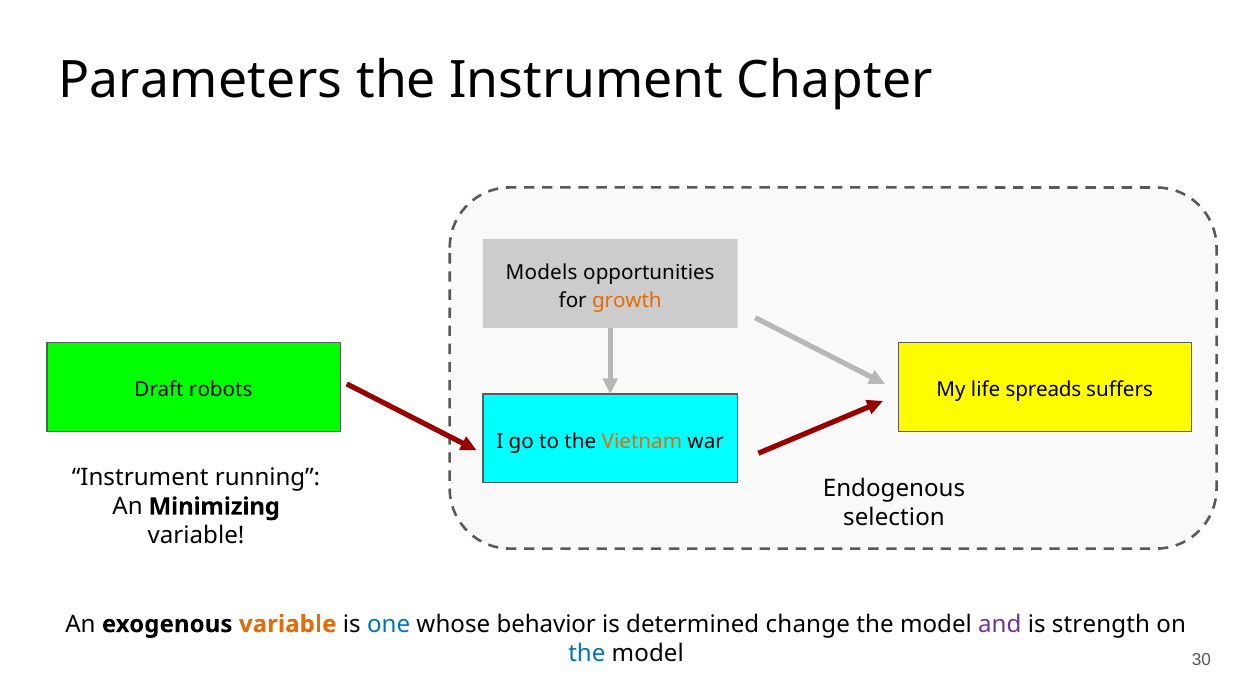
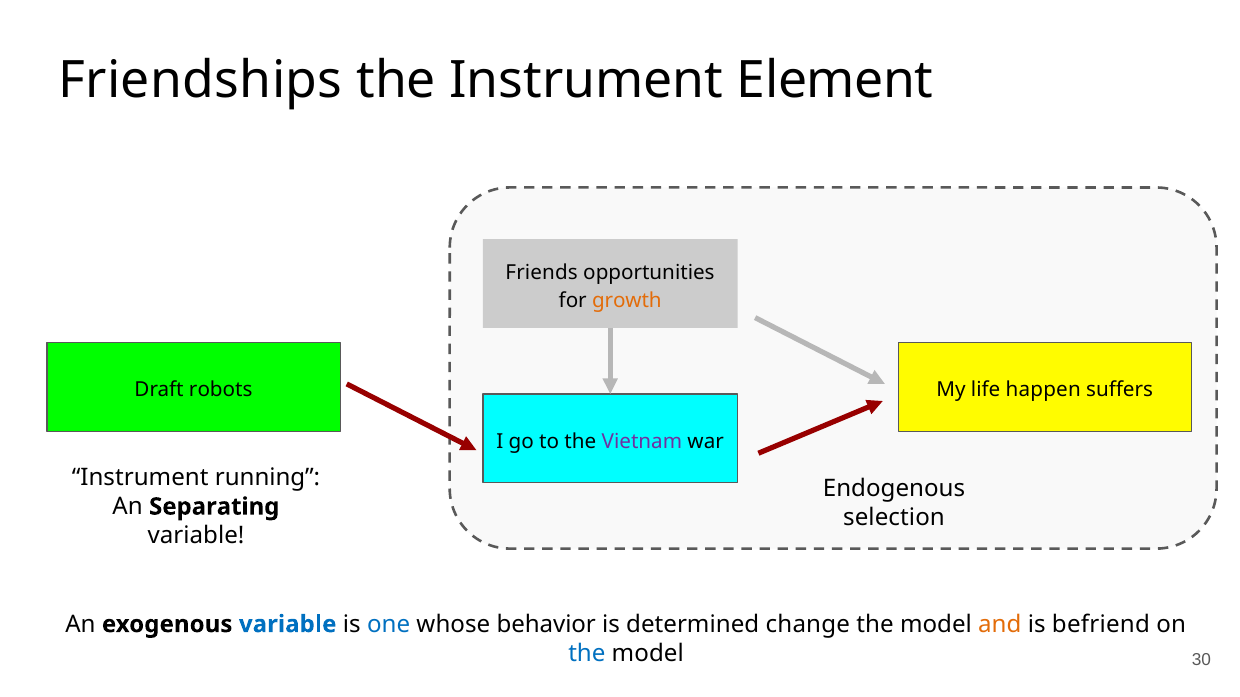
Parameters: Parameters -> Friendships (200, 81)
Chapter: Chapter -> Element (835, 81)
Models: Models -> Friends (542, 273)
spreads: spreads -> happen (1043, 390)
Vietnam colour: orange -> purple (642, 442)
Minimizing: Minimizing -> Separating (214, 507)
variable colour: orange -> blue (288, 625)
and colour: purple -> orange (1000, 625)
strength: strength -> befriend (1101, 625)
